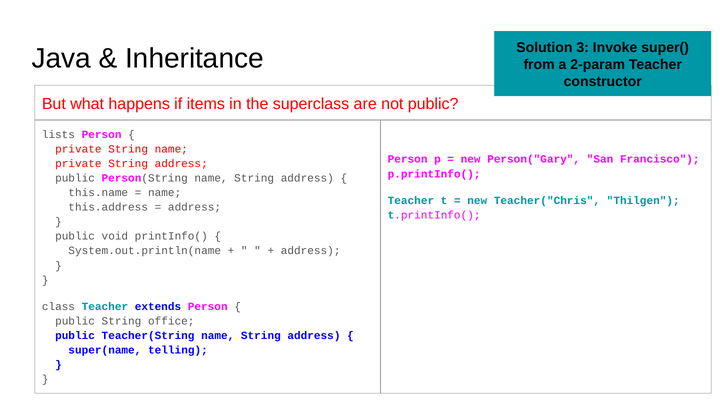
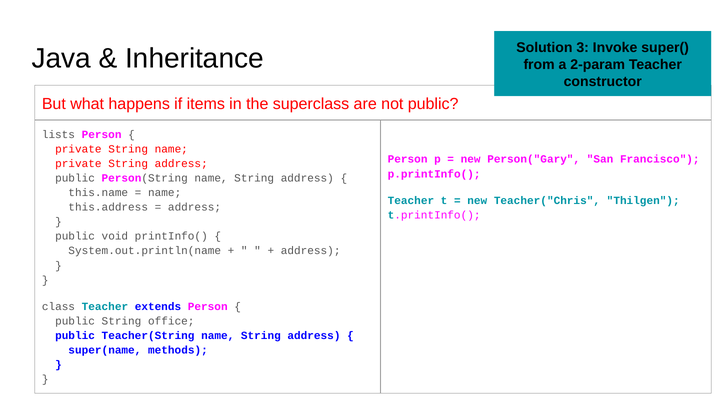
telling: telling -> methods (178, 350)
